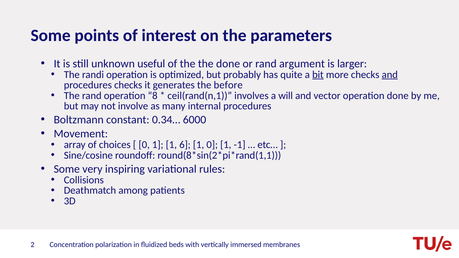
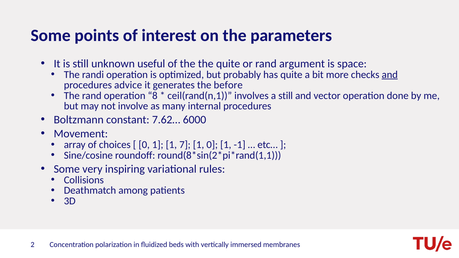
the done: done -> quite (228, 64)
larger: larger -> space (352, 64)
bit underline: present -> none (318, 75)
procedures checks: checks -> advice (128, 85)
a will: will -> still (286, 96)
0.34…: 0.34… -> 7.62… (166, 120)
6: 6 -> 7 (185, 145)
